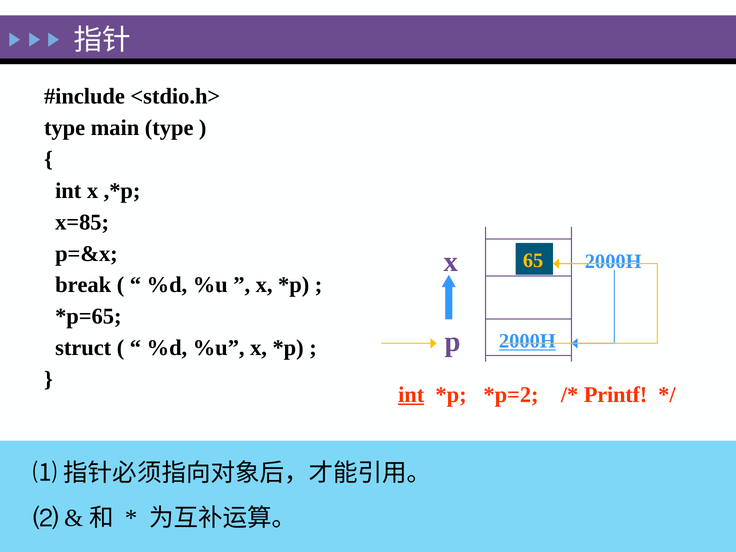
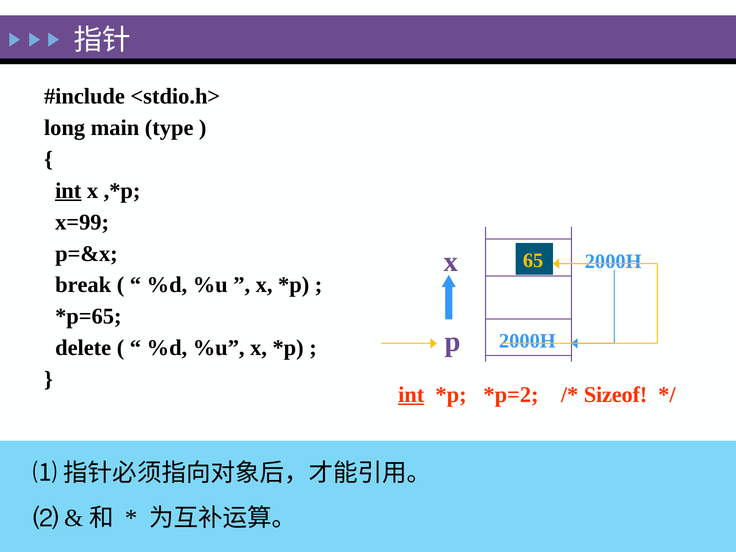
type: type -> long (65, 128)
int underline: none -> present (68, 191)
x=85: x=85 -> x=99 (82, 222)
2000H underline: present -> none (527, 341)
struct: struct -> delete (83, 348)
Printf: Printf -> Sizeof (616, 395)
